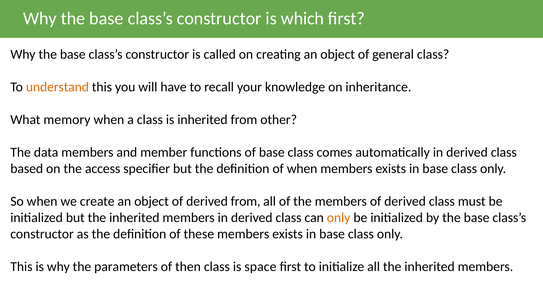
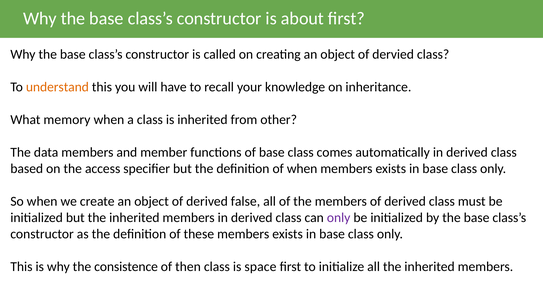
which: which -> about (302, 18)
general: general -> dervied (393, 54)
derived from: from -> false (245, 201)
only colour: orange -> purple (339, 217)
parameters: parameters -> consistence (126, 266)
